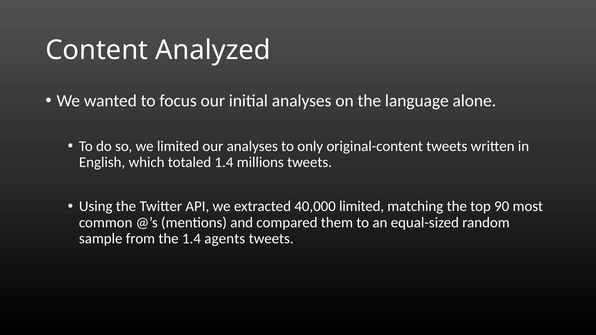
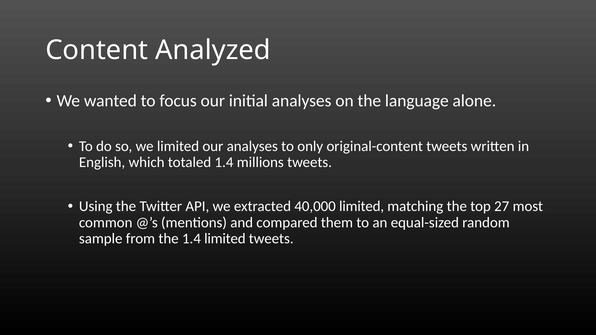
90: 90 -> 27 (502, 207)
1.4 agents: agents -> limited (225, 239)
